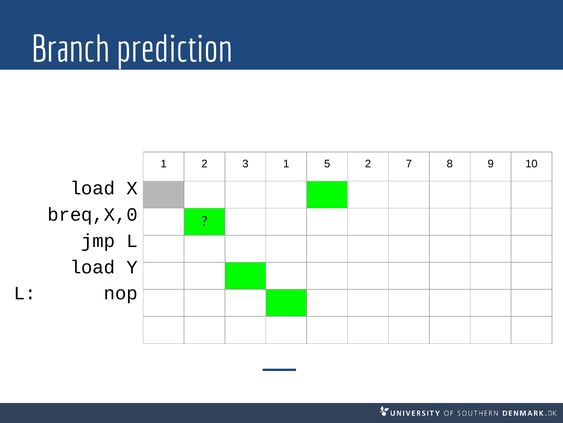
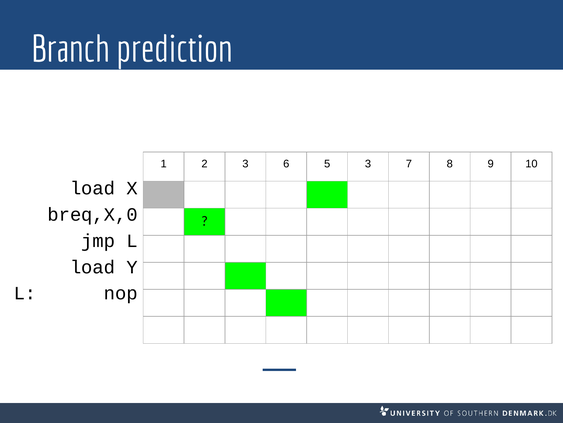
3 1: 1 -> 6 (286, 164)
5 2: 2 -> 3 (368, 164)
